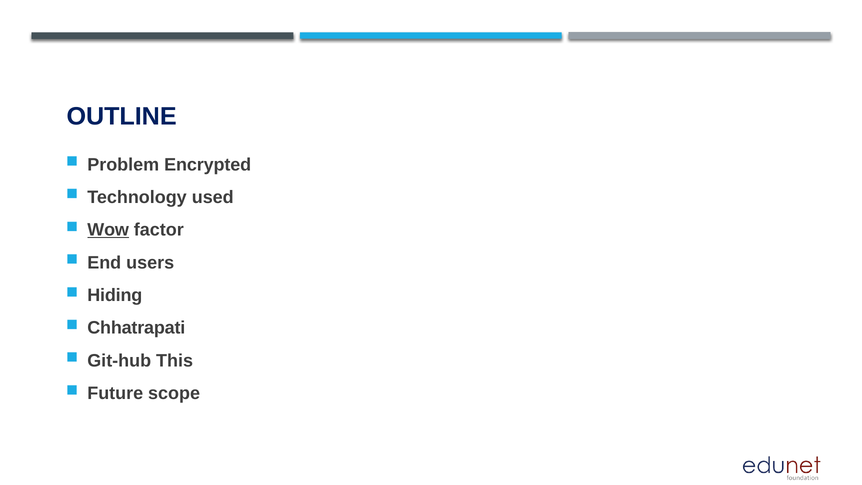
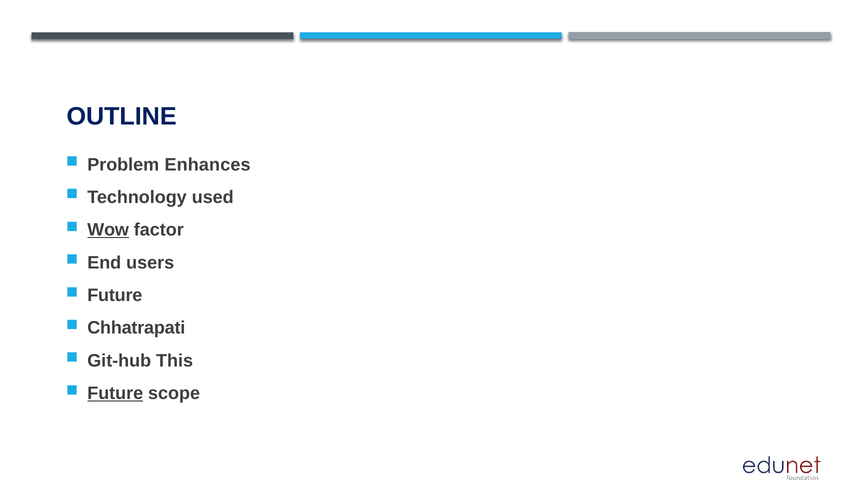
Encrypted: Encrypted -> Enhances (208, 165)
Hiding: Hiding -> Future (115, 295)
Future underline: none -> present (115, 393)
